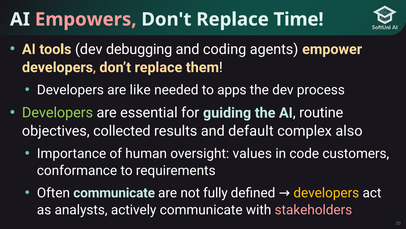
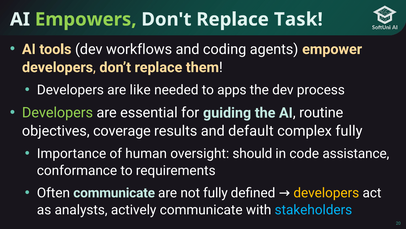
Empowers colour: pink -> light green (86, 19)
Time: Time -> Task (298, 19)
debugging: debugging -> workflows (139, 49)
collected: collected -> coverage (122, 131)
complex also: also -> fully (349, 131)
values: values -> should (252, 153)
customers: customers -> assistance (356, 153)
stakeholders colour: pink -> light blue (313, 210)
